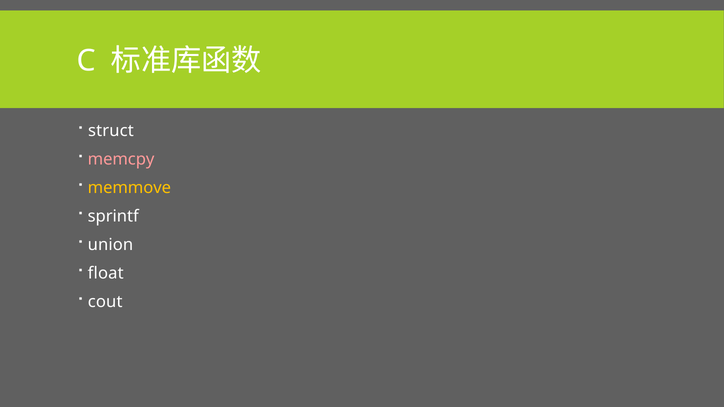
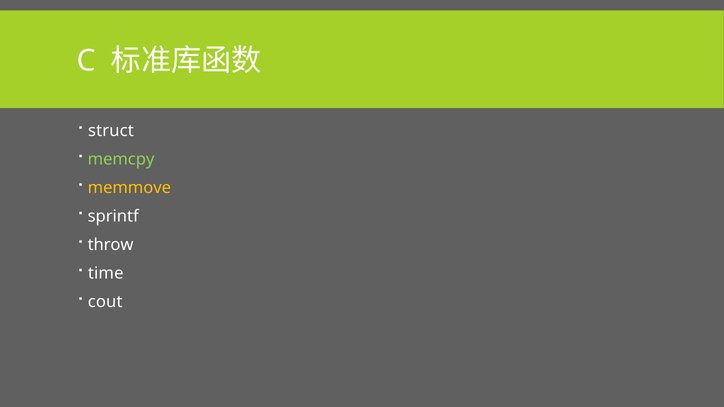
memcpy colour: pink -> light green (121, 159)
union: union -> throw (111, 245)
float: float -> time (106, 273)
